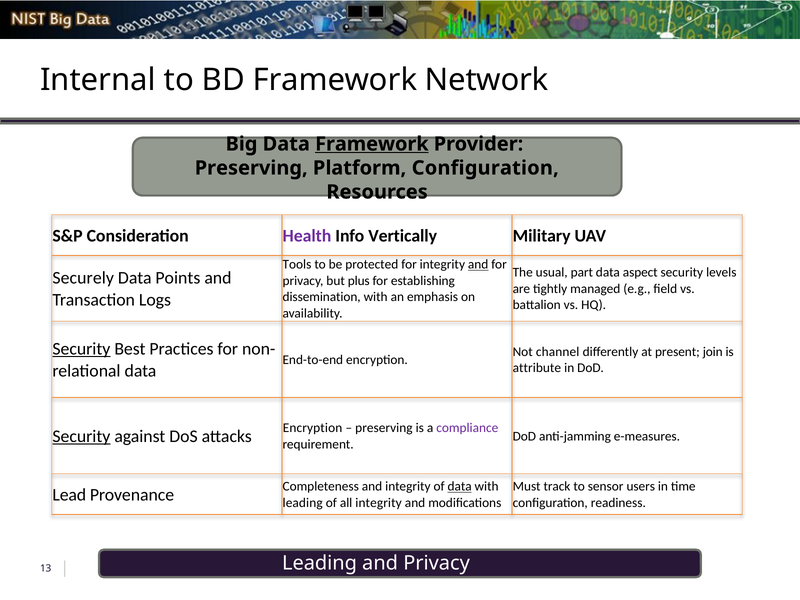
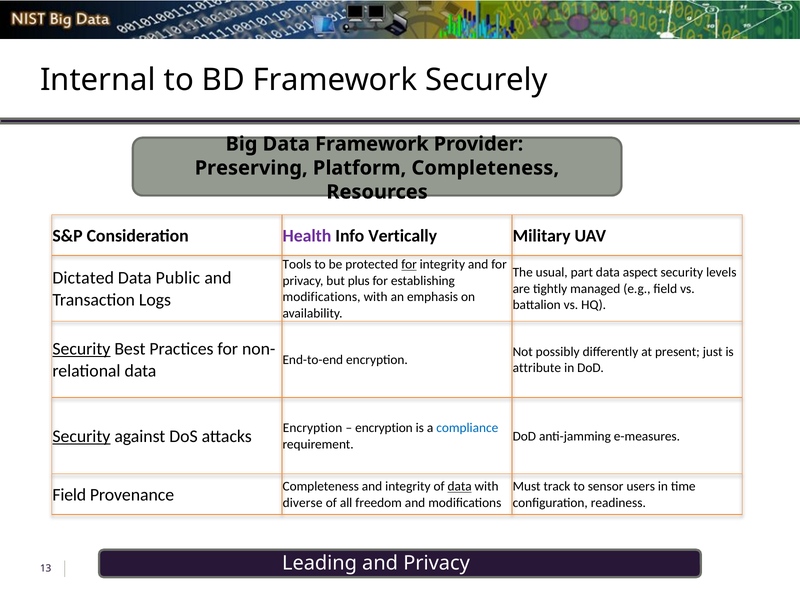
Network: Network -> Securely (487, 80)
Framework underline: present -> none (372, 144)
Platform Configuration: Configuration -> Completeness (485, 168)
for underline: none -> present (409, 264)
and underline: present -> none (478, 264)
Securely: Securely -> Dictated (83, 278)
Points: Points -> Public (178, 278)
dissemination: dissemination -> modifications (322, 297)
channel: channel -> possibly (558, 352)
join: join -> just (713, 352)
preserving: preserving -> encryption (384, 428)
compliance colour: purple -> blue (467, 428)
Lead: Lead -> Field (69, 495)
leading: leading -> diverse (303, 503)
all integrity: integrity -> freedom (379, 503)
